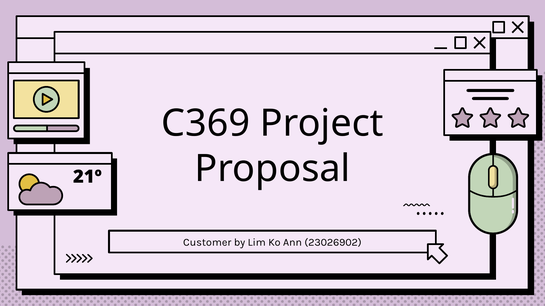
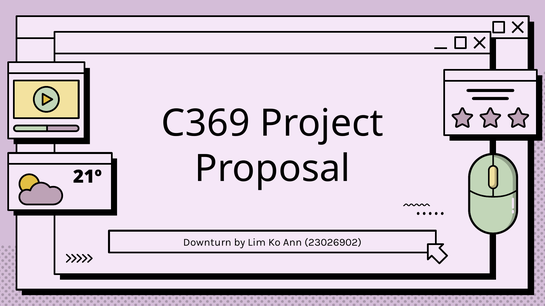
Customer: Customer -> Downturn (207, 243)
